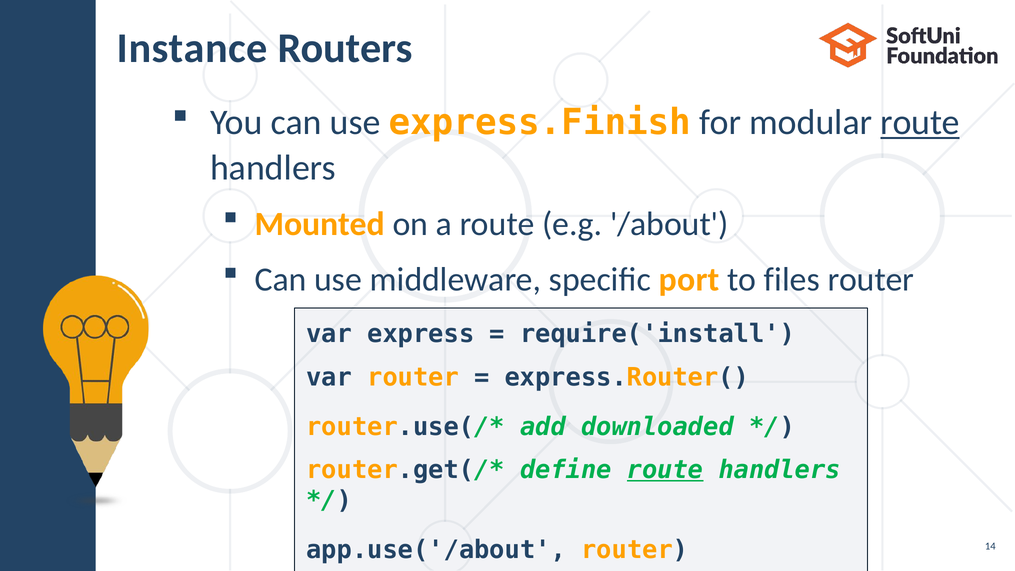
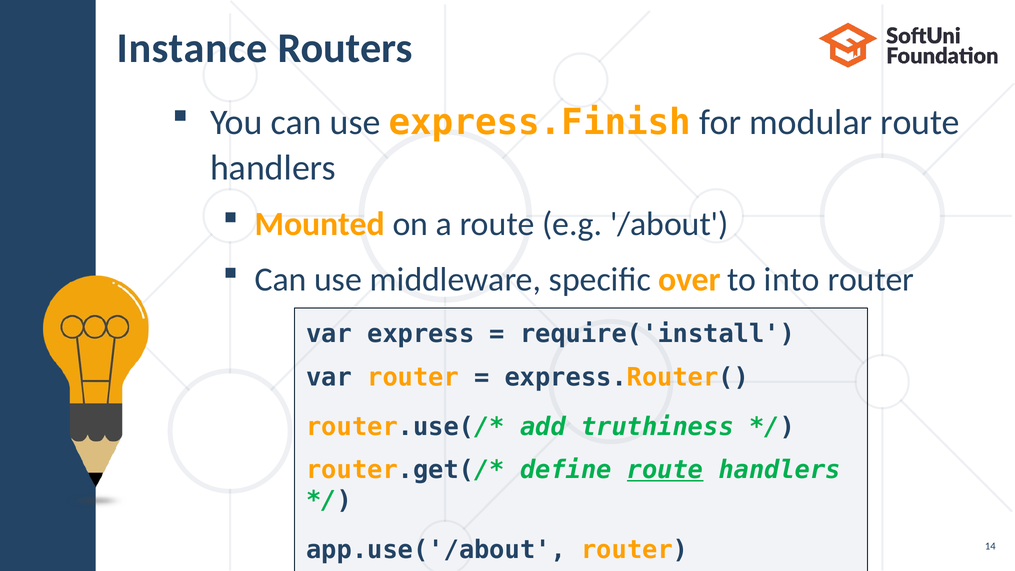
route underline: present -> none (920, 123)
port: port -> over (689, 280)
files: files -> into (792, 280)
downloaded: downloaded -> truthiness (657, 427)
